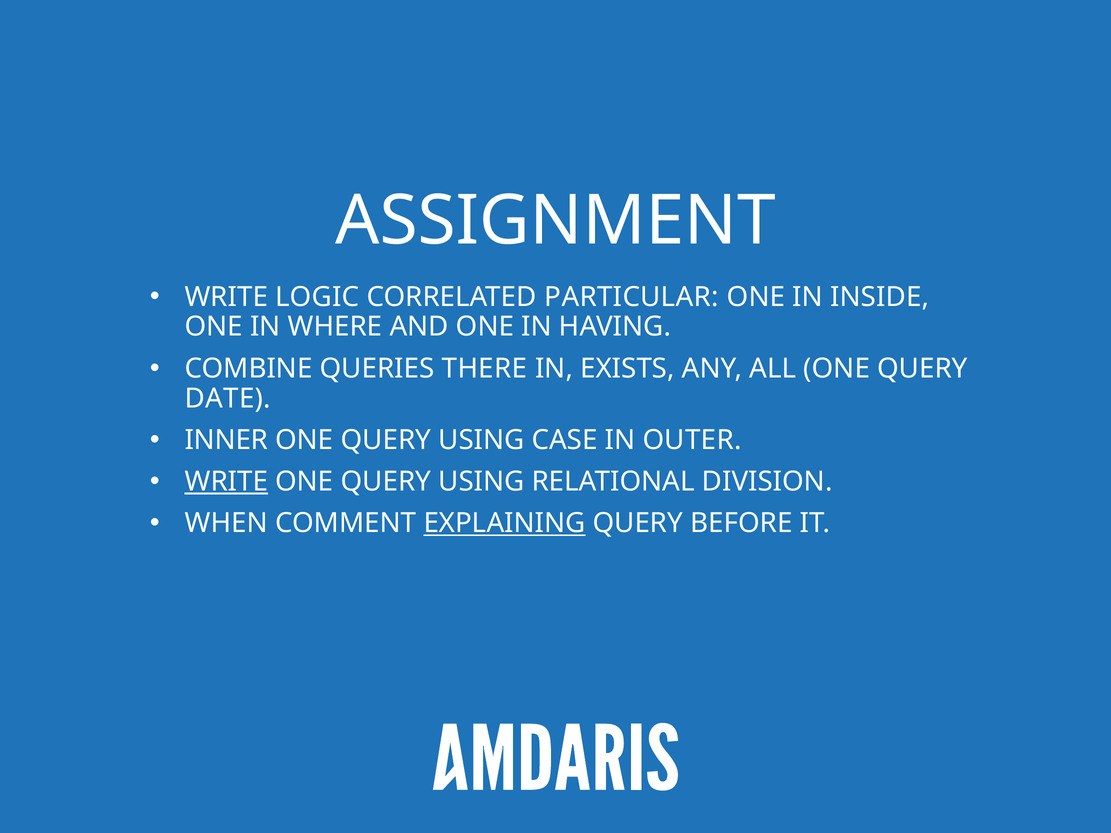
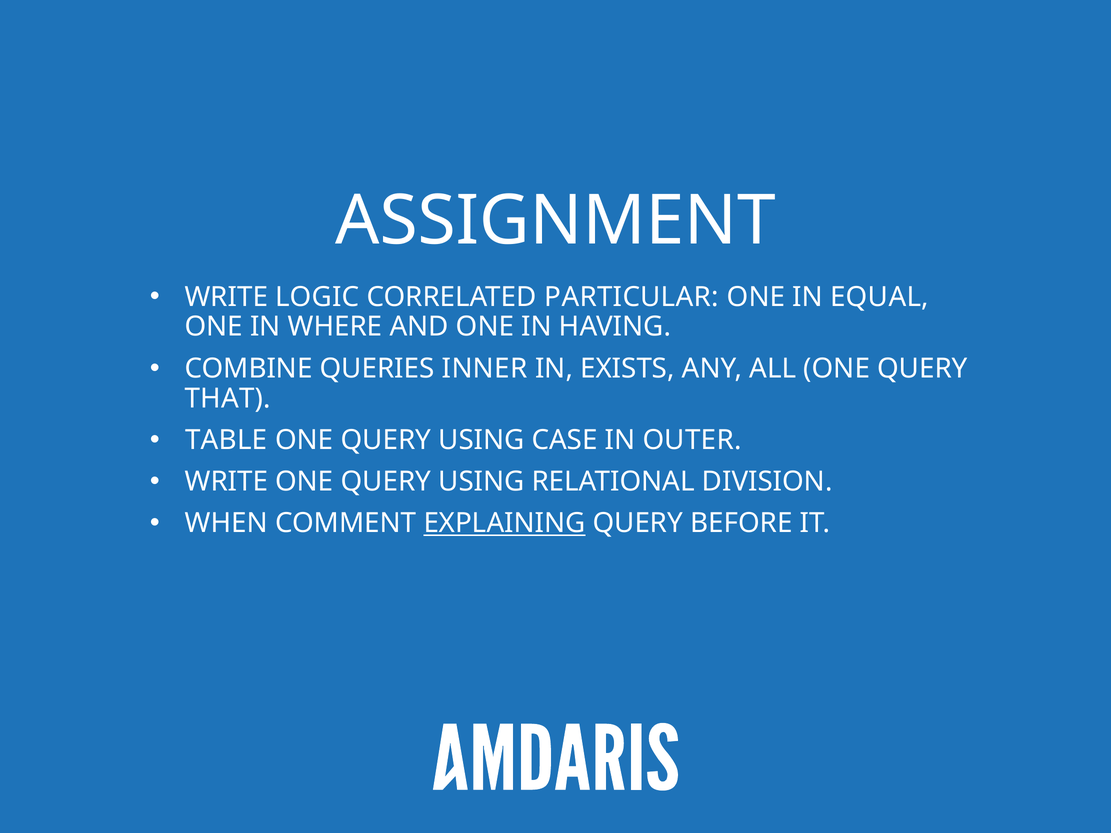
INSIDE: INSIDE -> EQUAL (880, 297)
THERE: THERE -> INNER (485, 369)
DATE: DATE -> THAT (228, 399)
INNER: INNER -> TABLE (226, 440)
WRITE underline: present -> none (226, 482)
